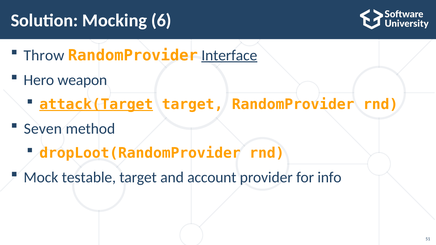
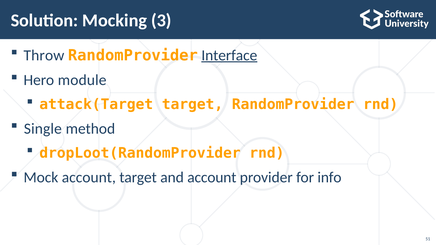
6: 6 -> 3 (161, 21)
weapon: weapon -> module (82, 80)
attack(Target underline: present -> none (96, 104)
Seven: Seven -> Single (43, 129)
Mock testable: testable -> account (89, 178)
